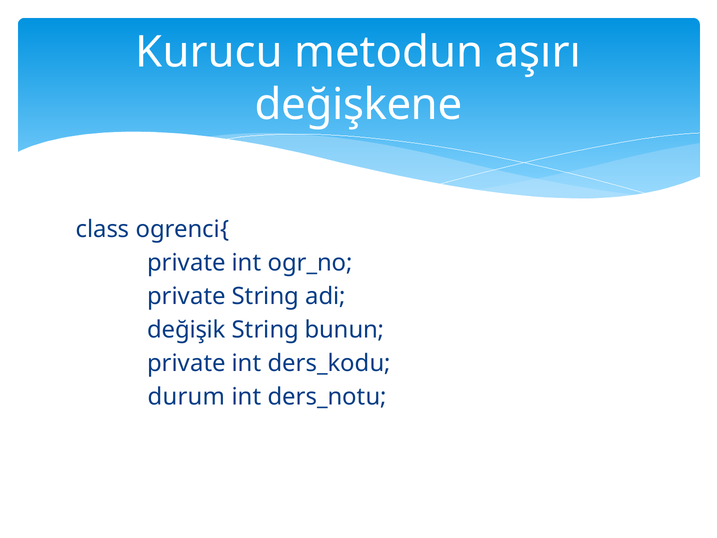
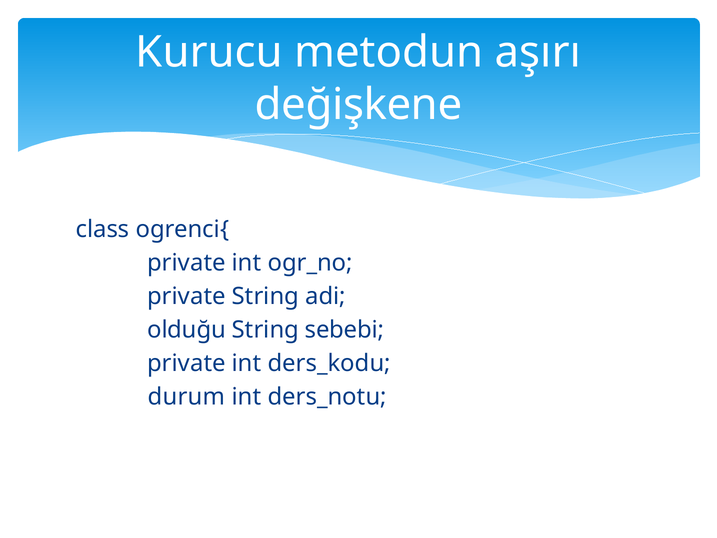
değişik: değişik -> olduğu (187, 330)
bunun: bunun -> sebebi (344, 330)
